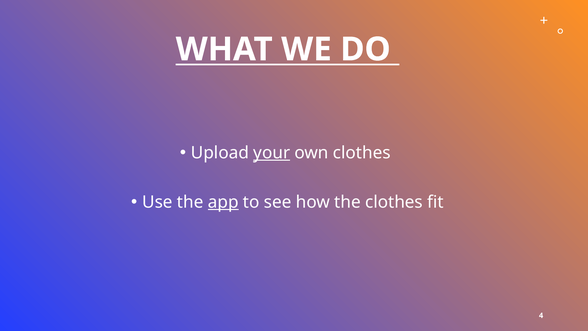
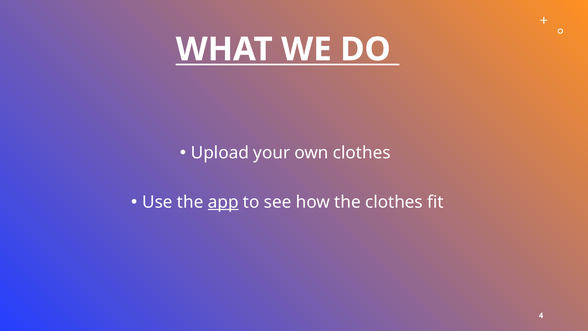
your underline: present -> none (272, 153)
